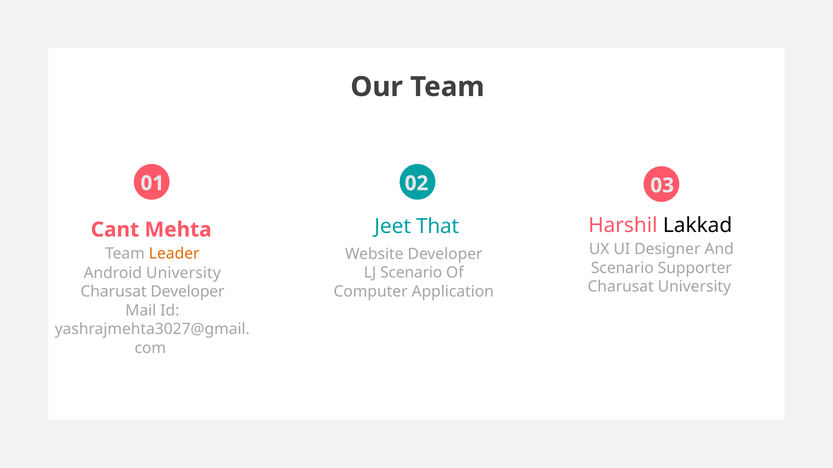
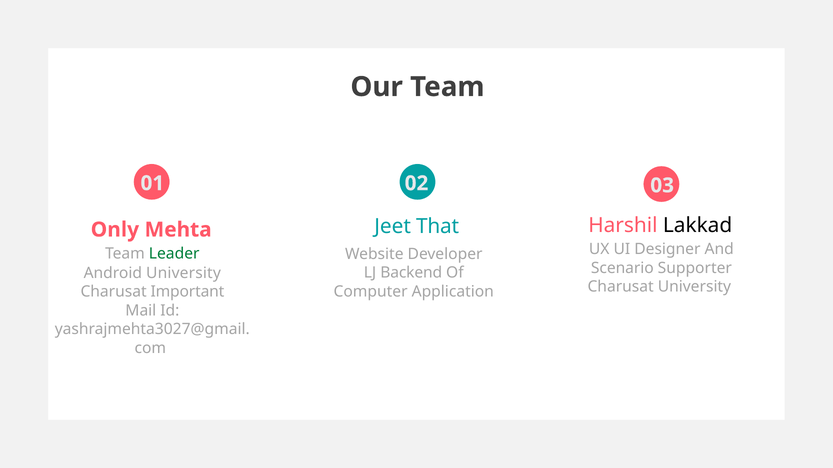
Cant: Cant -> Only (115, 230)
Leader colour: orange -> green (174, 254)
LJ Scenario: Scenario -> Backend (411, 273)
Charusat Developer: Developer -> Important (187, 292)
